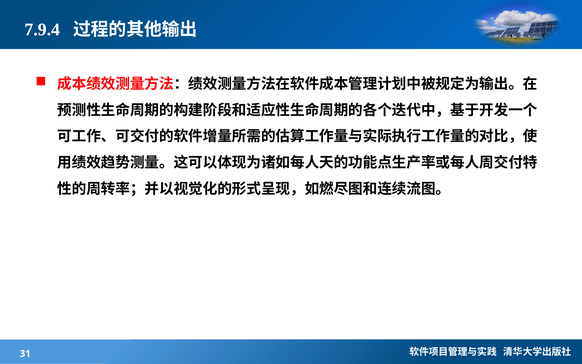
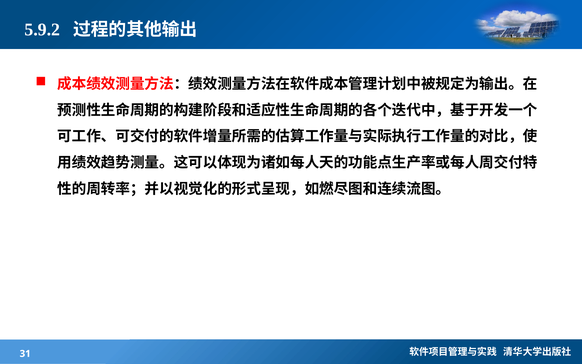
7.9.4: 7.9.4 -> 5.9.2 (42, 30)
